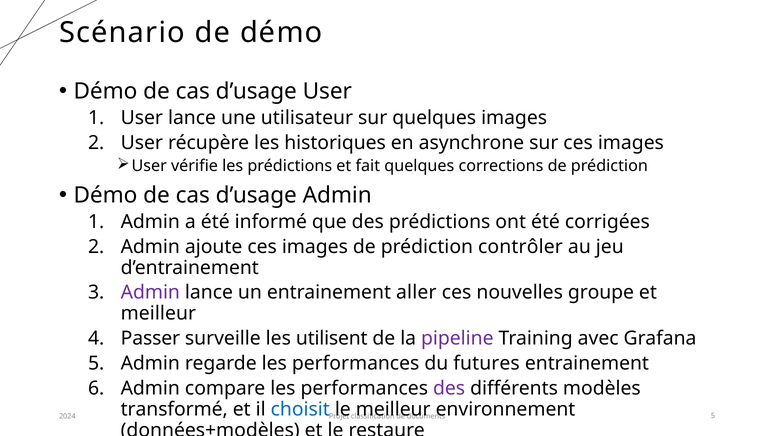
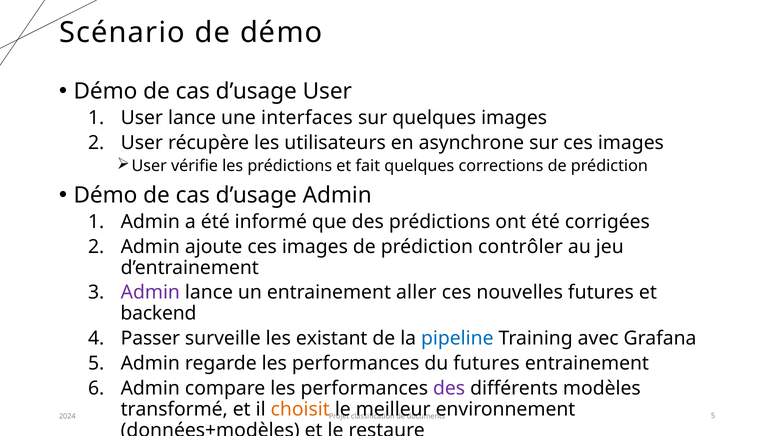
utilisateur: utilisateur -> interfaces (307, 118)
historiques: historiques -> utilisateurs (335, 143)
nouvelles groupe: groupe -> futures (601, 292)
meilleur: meilleur -> backend (159, 313)
utilisent: utilisent -> existant (332, 338)
pipeline colour: purple -> blue (457, 338)
choisit colour: blue -> orange (300, 409)
